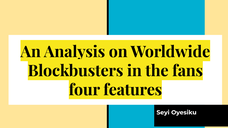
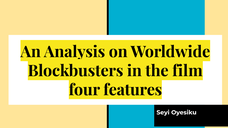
fans: fans -> film (187, 71)
